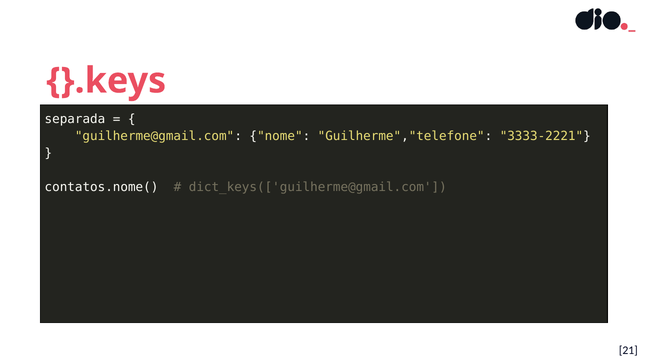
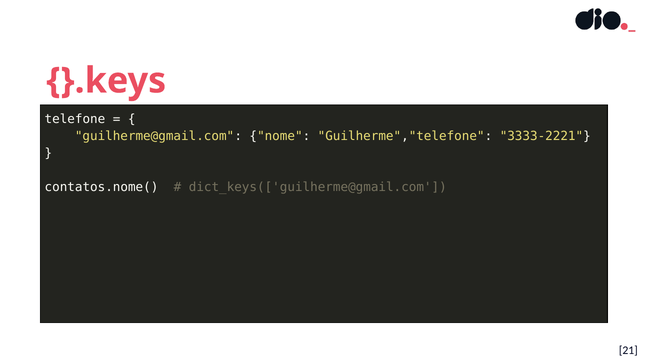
separada: separada -> telefone (75, 119)
